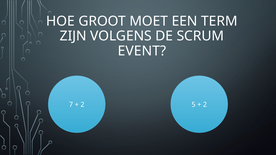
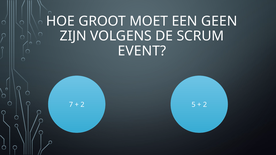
TERM: TERM -> GEEN (219, 21)
